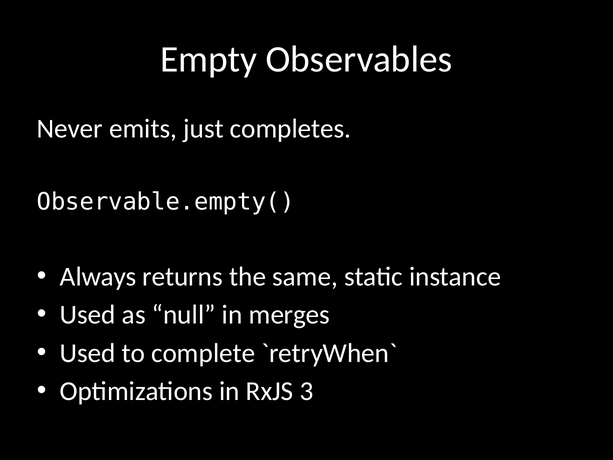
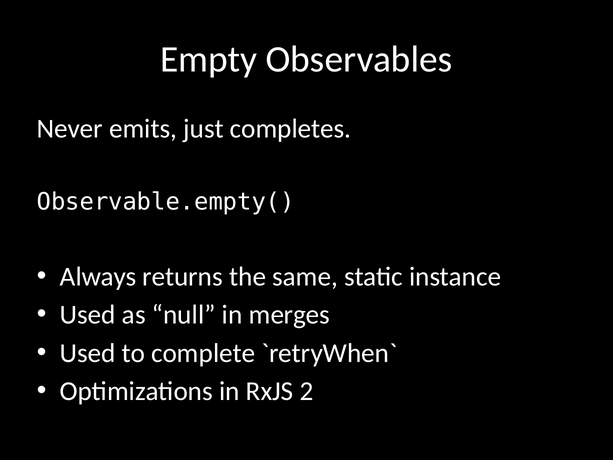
3: 3 -> 2 (307, 391)
